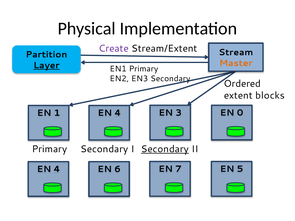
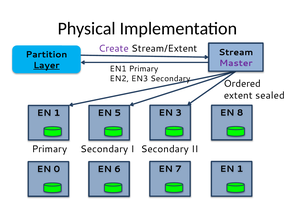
Master colour: orange -> purple (236, 63)
blocks: blocks -> sealed (270, 96)
4: 4 -> 5 (118, 113)
0: 0 -> 8 (240, 113)
Secondary underline: present -> none (165, 149)
4: 4 -> 0 (57, 169)
7 EN 5: 5 -> 1 (240, 169)
